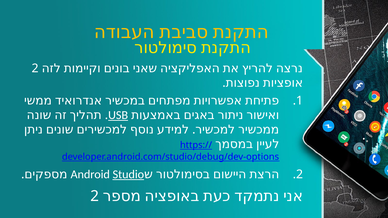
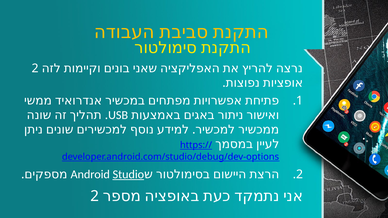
USB underline: present -> none (118, 115)
